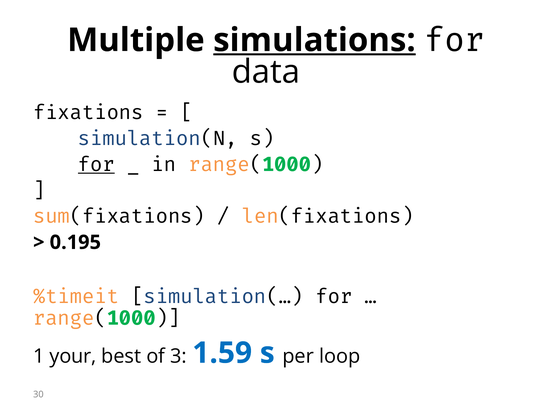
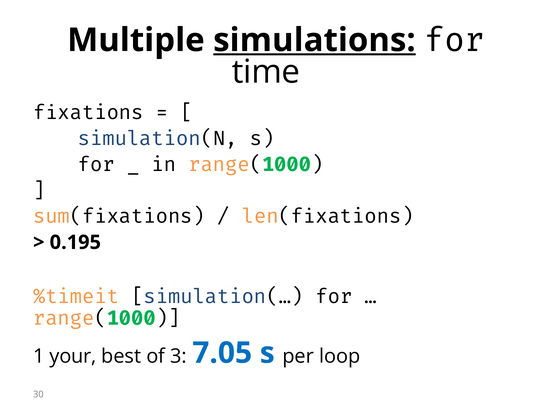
data: data -> time (266, 72)
for underline: present -> none (96, 165)
1.59: 1.59 -> 7.05 (222, 353)
